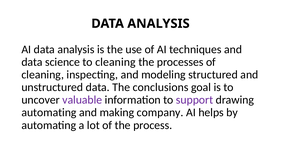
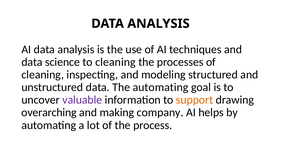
The conclusions: conclusions -> automating (161, 87)
support colour: purple -> orange (195, 100)
automating: automating -> overarching (49, 113)
